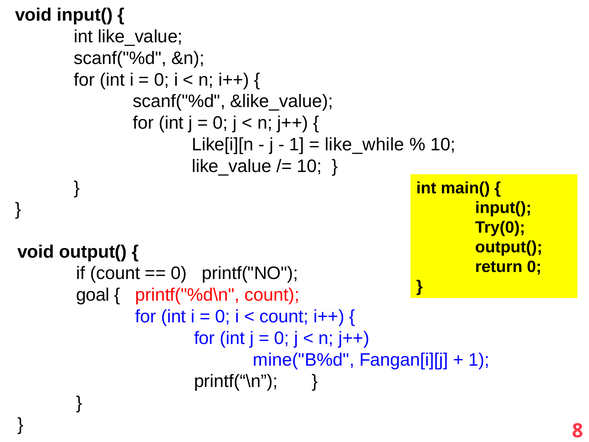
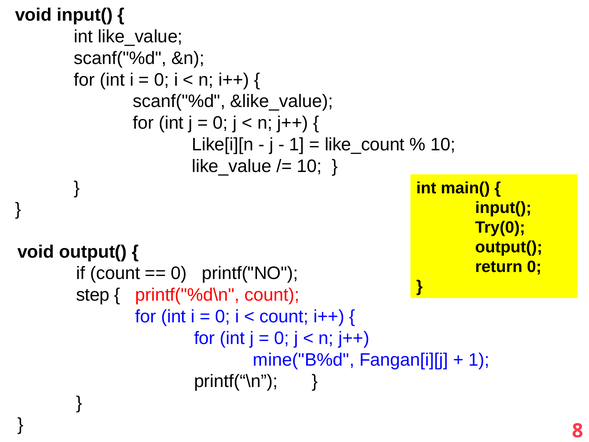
like_while: like_while -> like_count (365, 144)
goal: goal -> step (93, 295)
